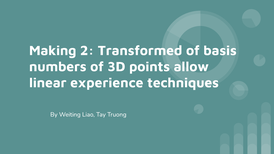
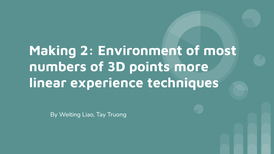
Transformed: Transformed -> Environment (140, 51)
basis: basis -> most (220, 51)
allow: allow -> more (191, 67)
